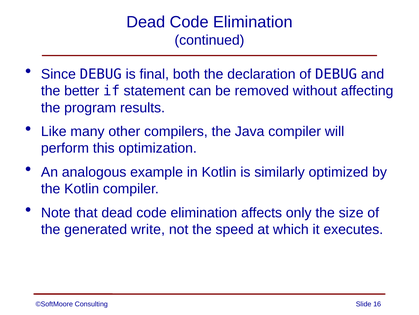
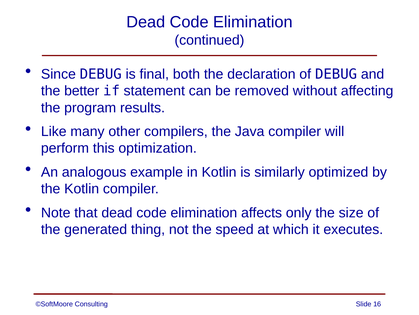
write: write -> thing (148, 229)
